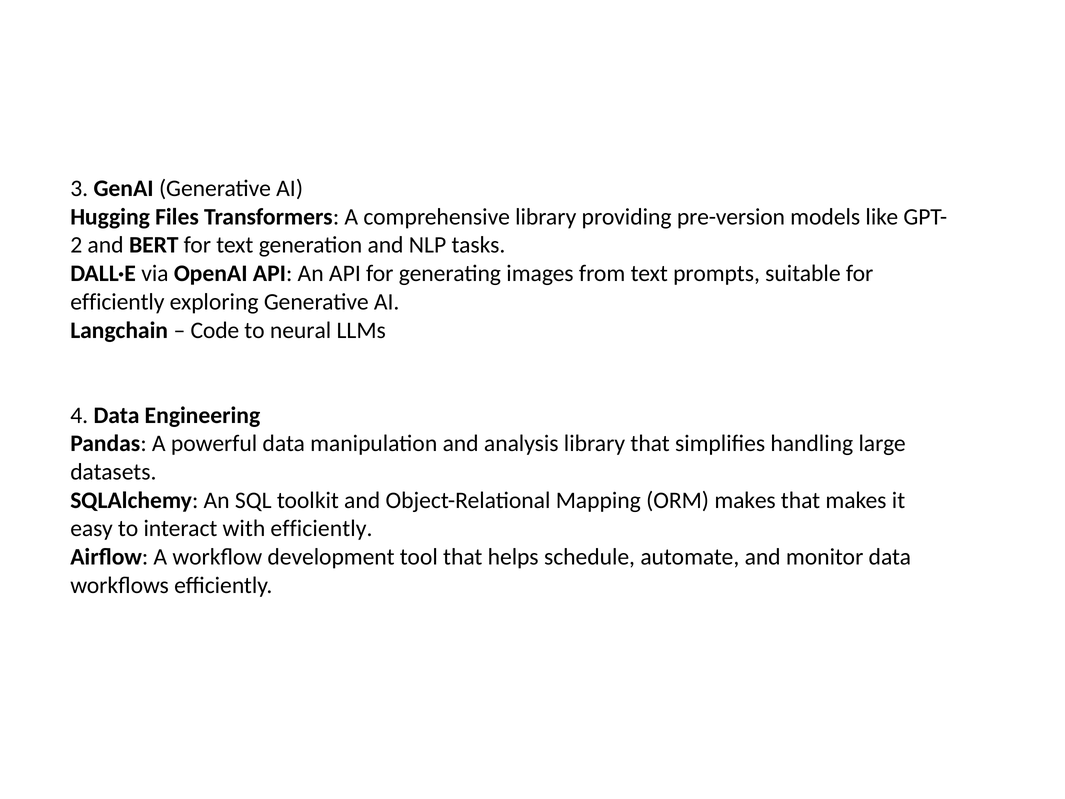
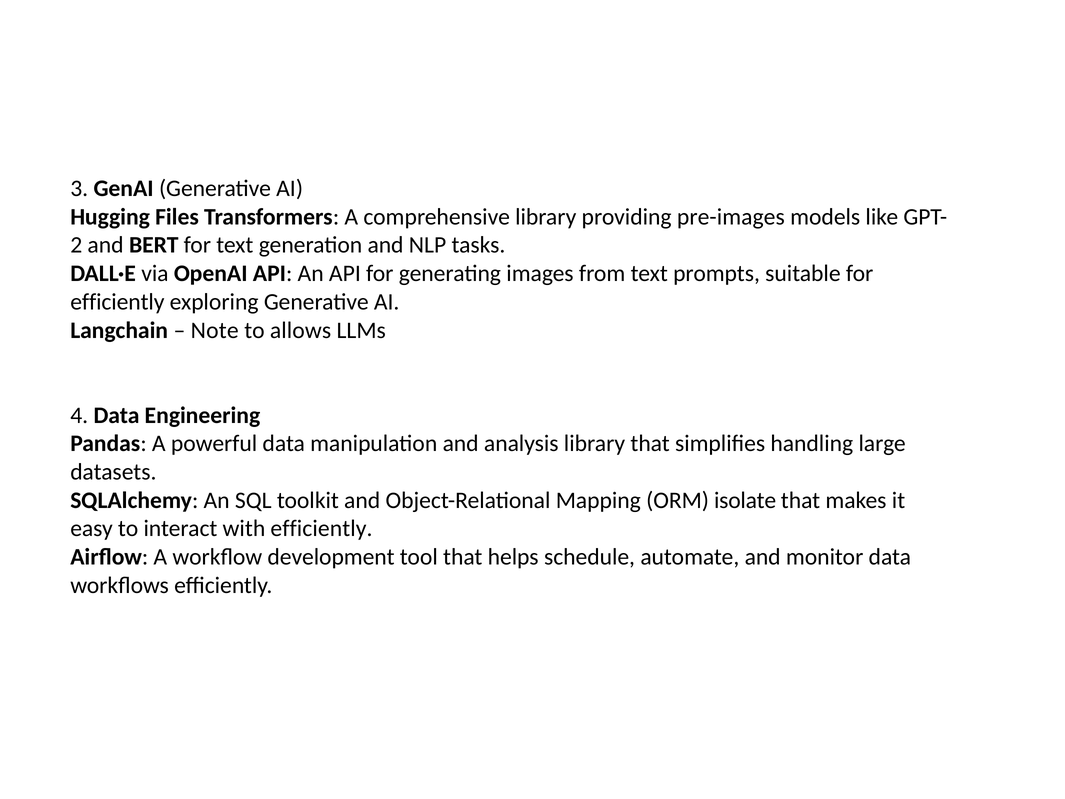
pre-version: pre-version -> pre-images (731, 217)
Code: Code -> Note (215, 330)
neural: neural -> allows (301, 330)
ORM makes: makes -> isolate (745, 500)
